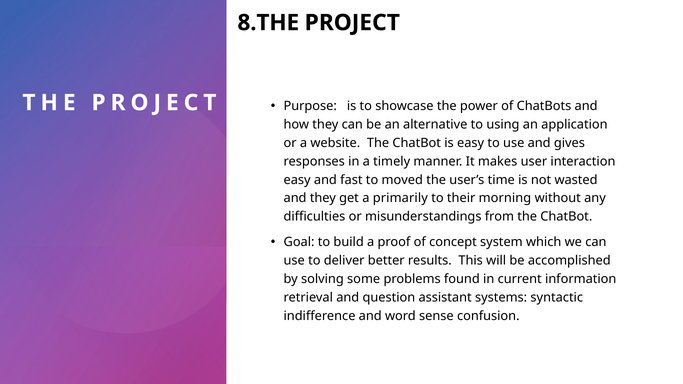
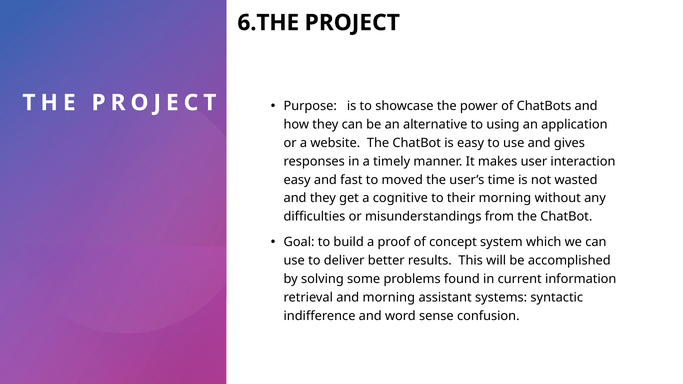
8.THE: 8.THE -> 6.THE (268, 23)
primarily: primarily -> cognitive (400, 198)
and question: question -> morning (389, 298)
